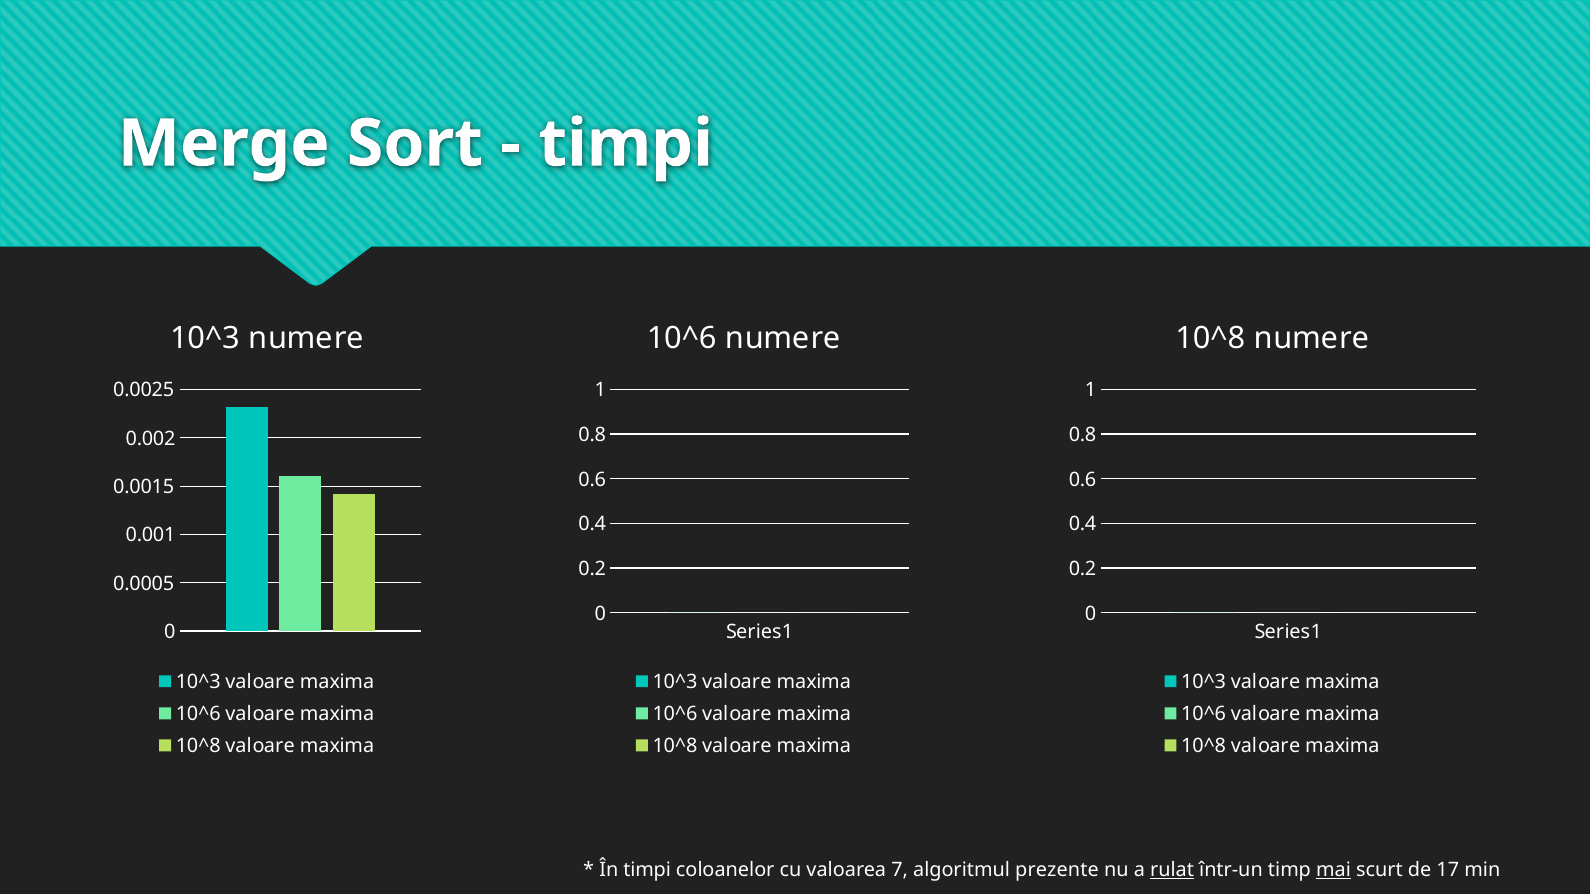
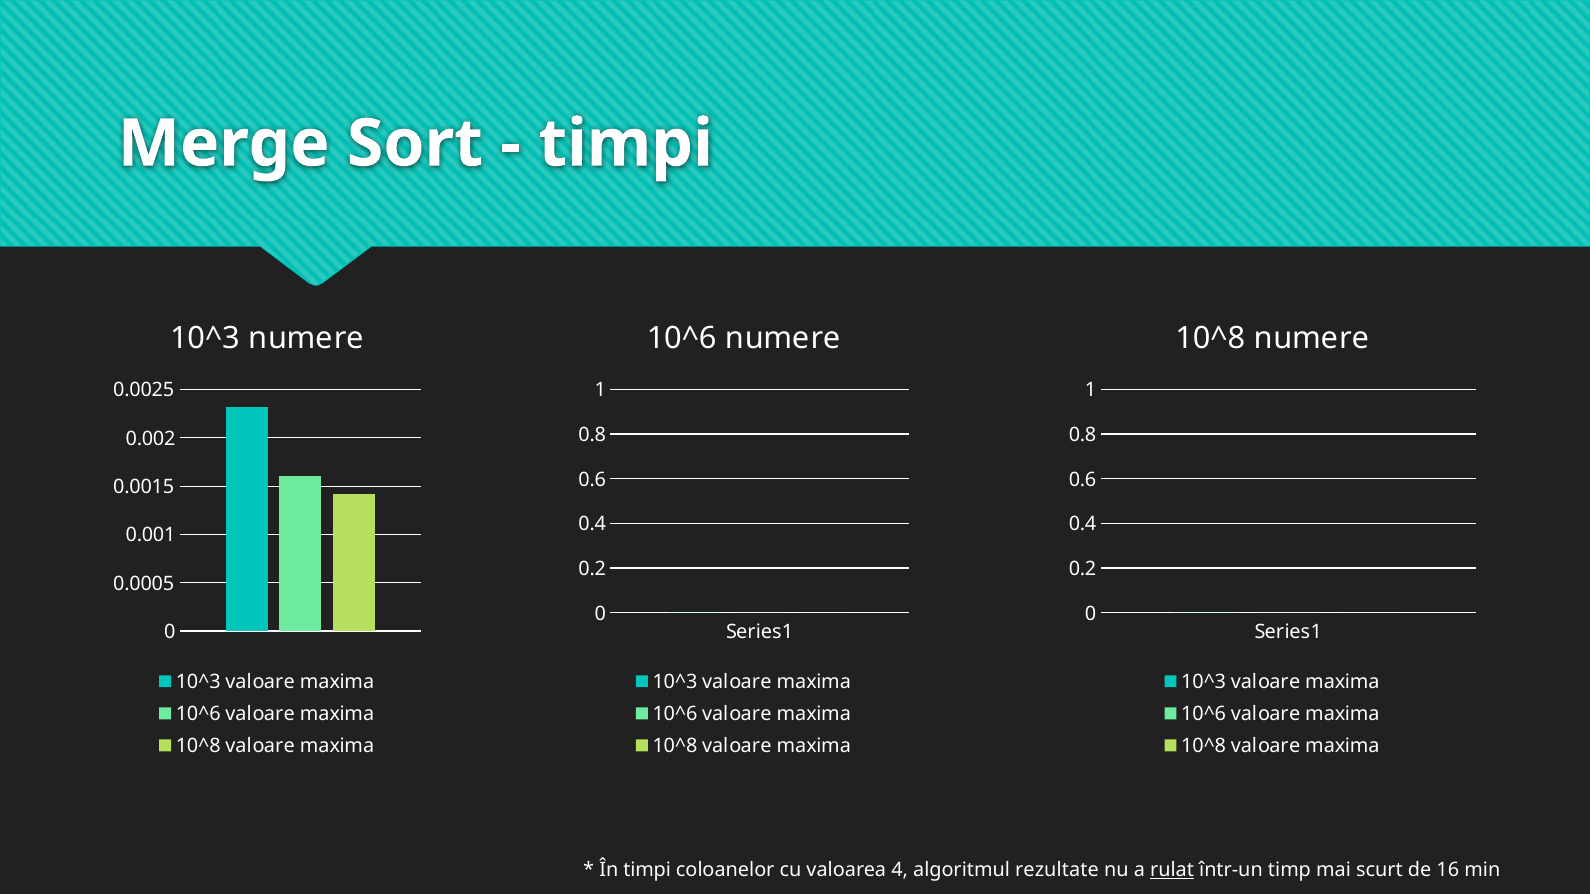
7: 7 -> 4 (900, 870)
prezente: prezente -> rezultate (1057, 870)
mai underline: present -> none (1334, 870)
17: 17 -> 16 (1448, 870)
